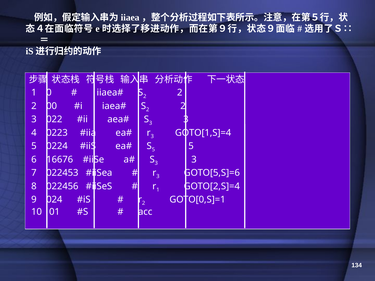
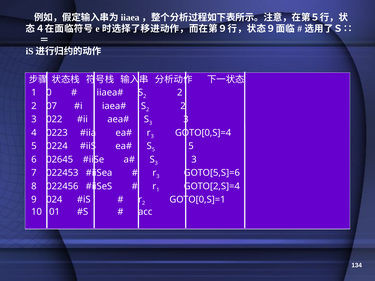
00: 00 -> 07 (52, 106)
GOTO[1,S]=4: GOTO[1,S]=4 -> GOTO[0,S]=4 (203, 133)
16676: 16676 -> 02645 (60, 160)
